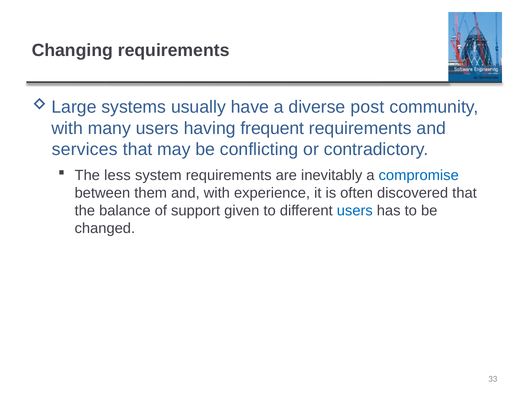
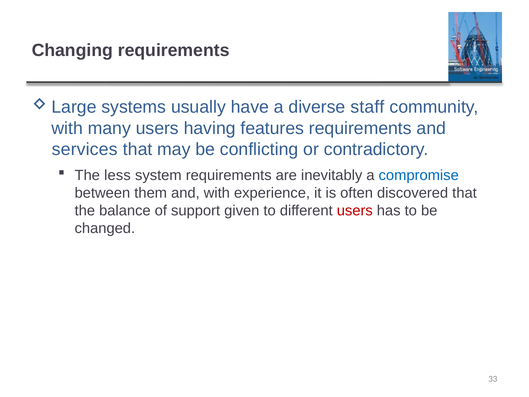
post: post -> staff (367, 107)
frequent: frequent -> features (272, 128)
users colour: blue -> red (355, 210)
